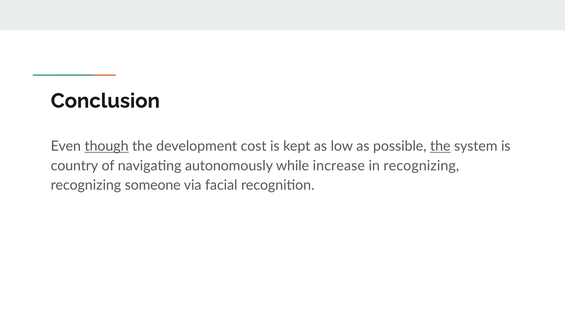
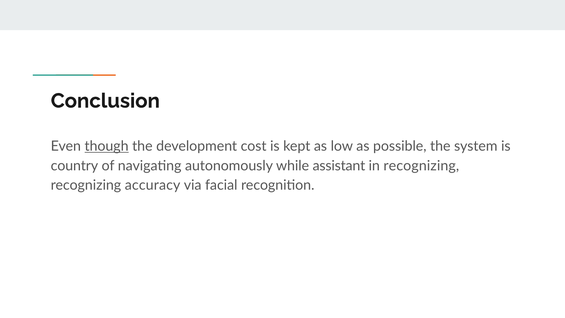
the underline: present -> none (440, 146)
increase: increase -> assistant (339, 166)
someone: someone -> accuracy (153, 185)
